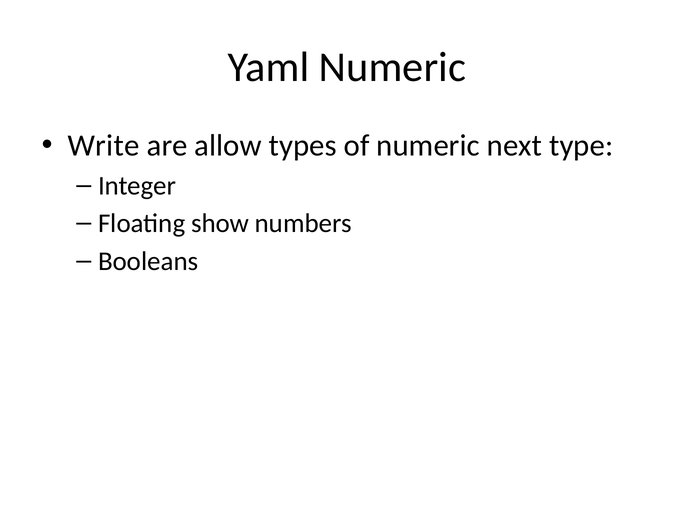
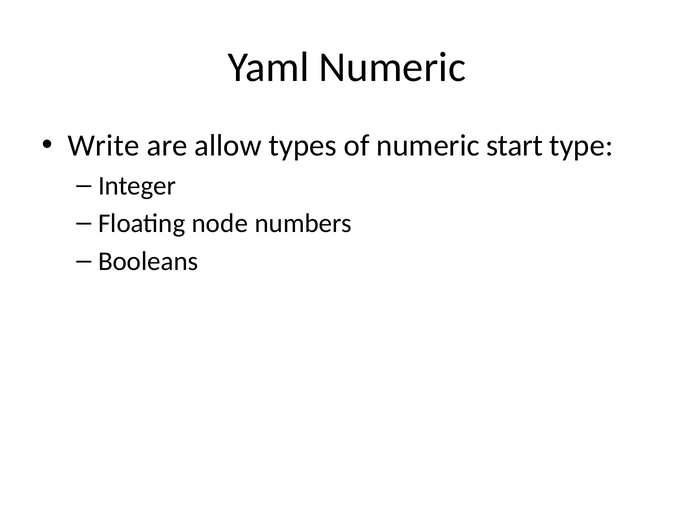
next: next -> start (515, 146)
show: show -> node (220, 223)
